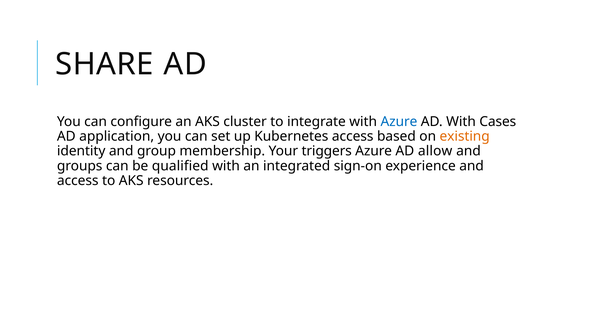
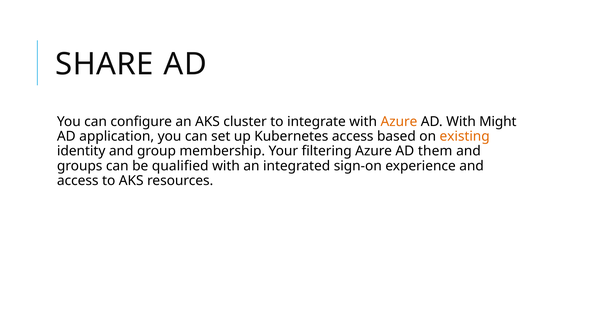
Azure colour: blue -> orange (399, 122)
Cases: Cases -> Might (498, 122)
triggers: triggers -> filtering (327, 151)
allow: allow -> them (435, 151)
